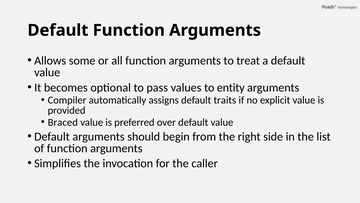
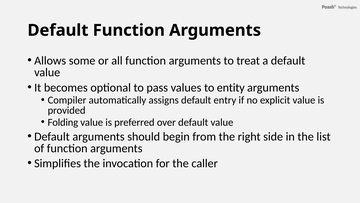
traits: traits -> entry (225, 100)
Braced: Braced -> Folding (63, 122)
